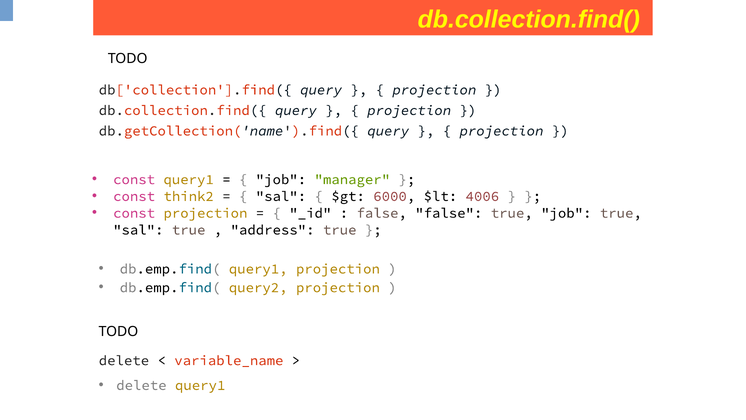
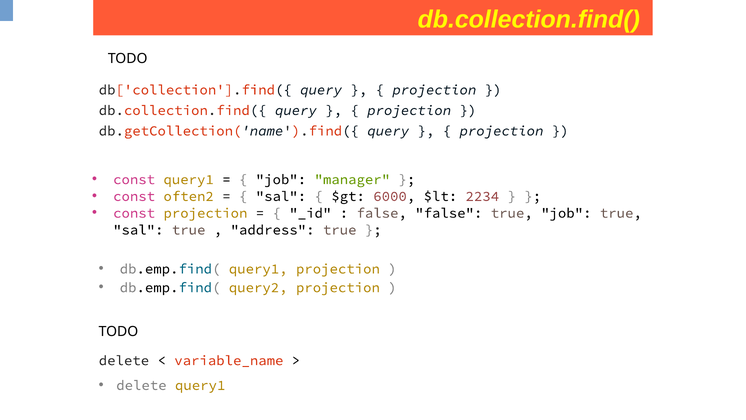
think2: think2 -> often2 (189, 196)
4006: 4006 -> 2234 (482, 196)
